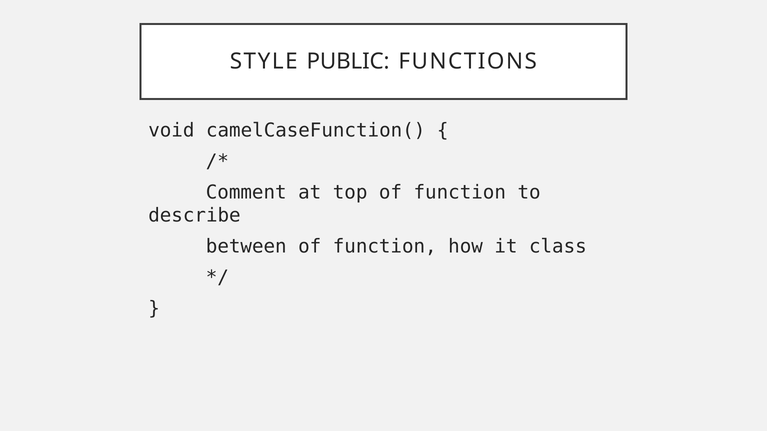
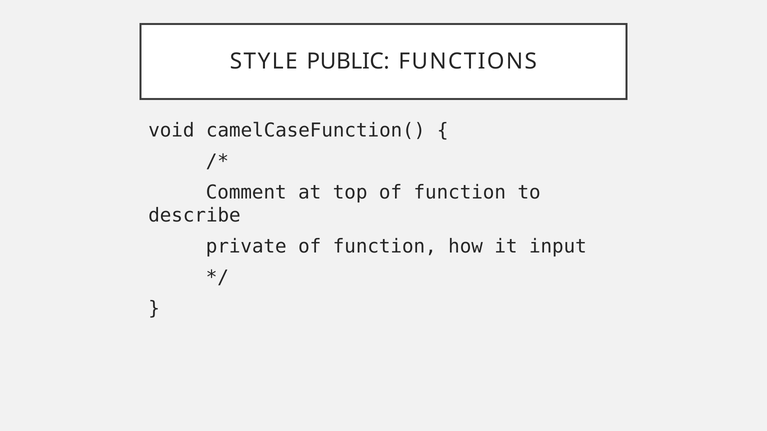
between: between -> private (246, 247)
class: class -> input (558, 247)
